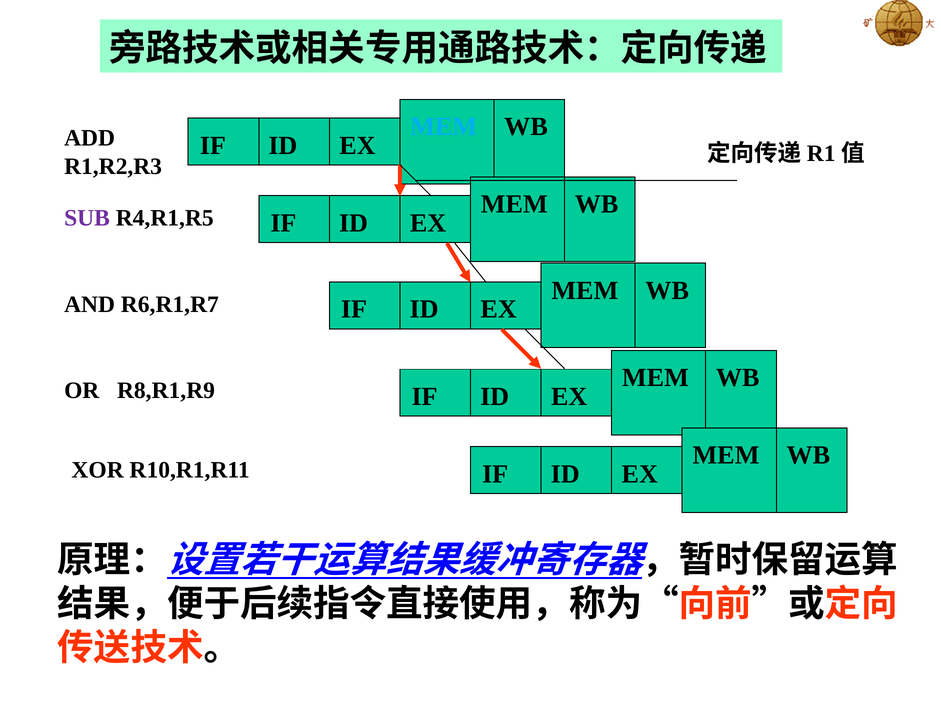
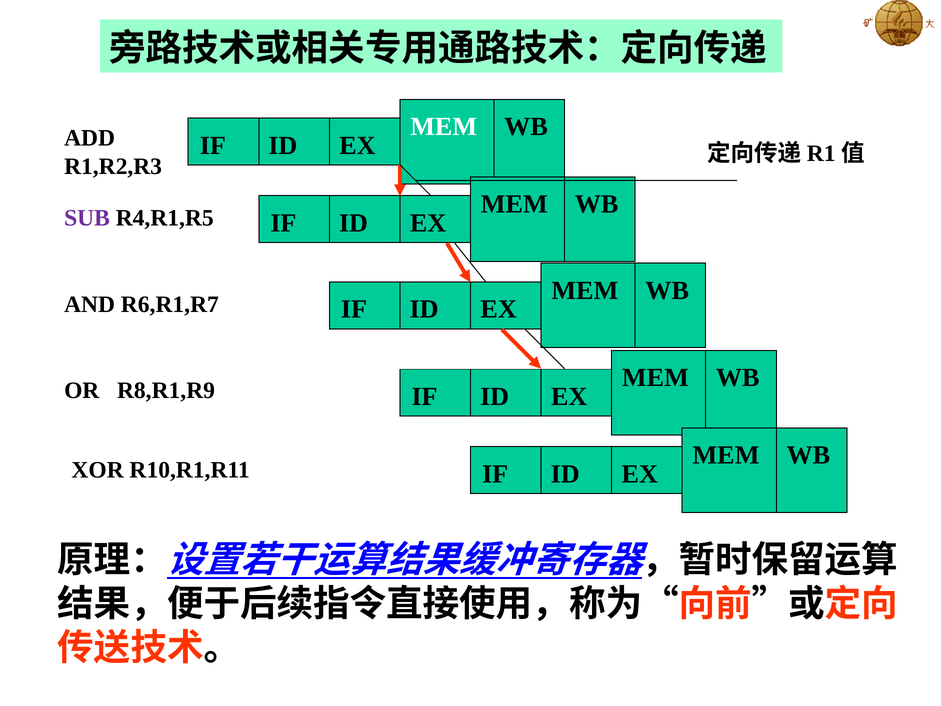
MEM colour: light blue -> white (444, 127)
